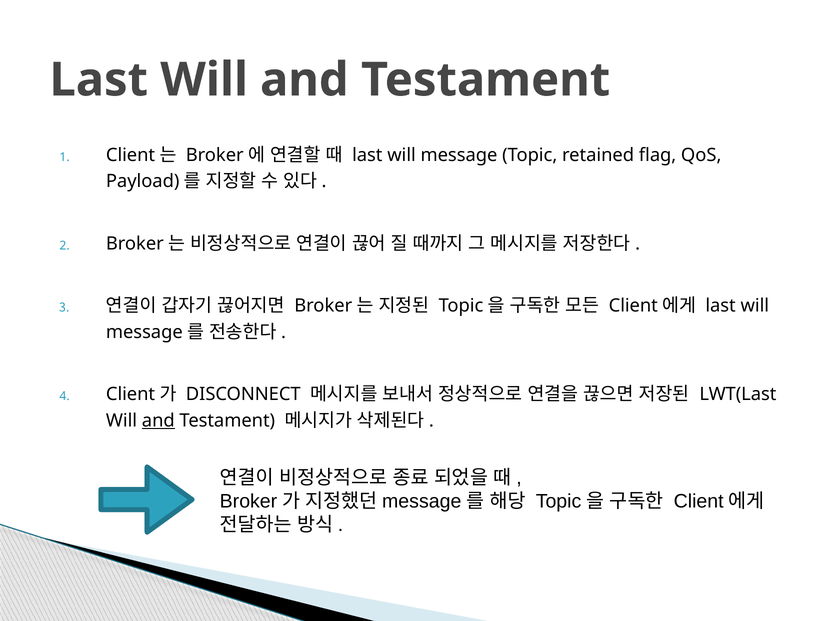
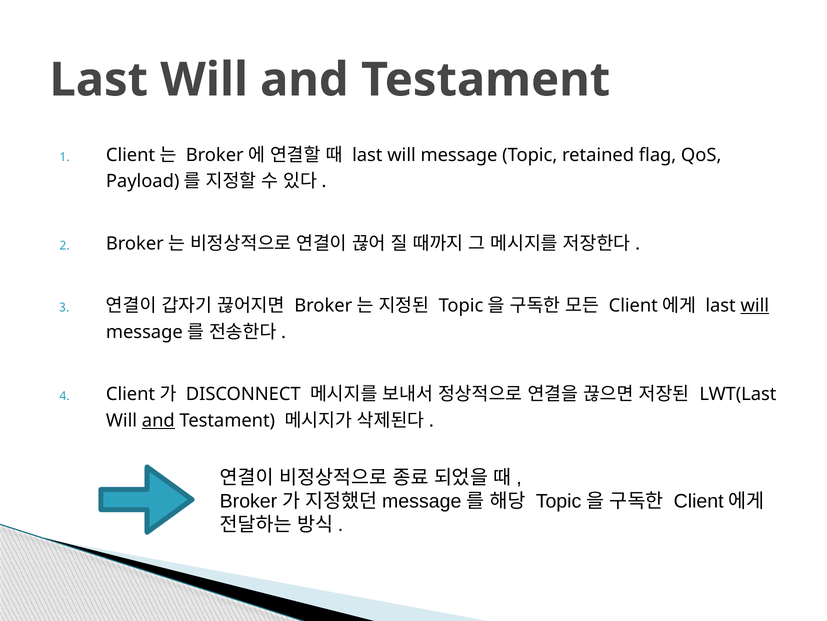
will underline: none -> present (755, 305)
